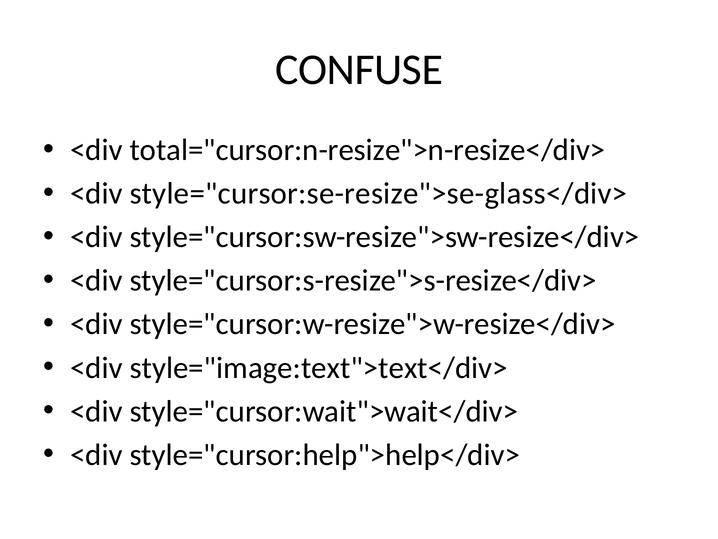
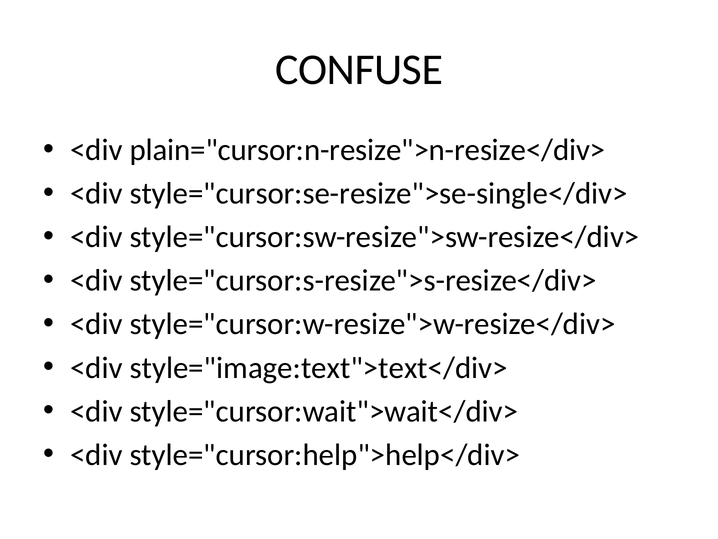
total="cursor:n-resize">n-resize</div>: total="cursor:n-resize">n-resize</div> -> plain="cursor:n-resize">n-resize</div> (367, 150)
style="cursor:se-resize">se-glass</div>: style="cursor:se-resize">se-glass</div> -> style="cursor:se-resize">se-single</div> (379, 193)
